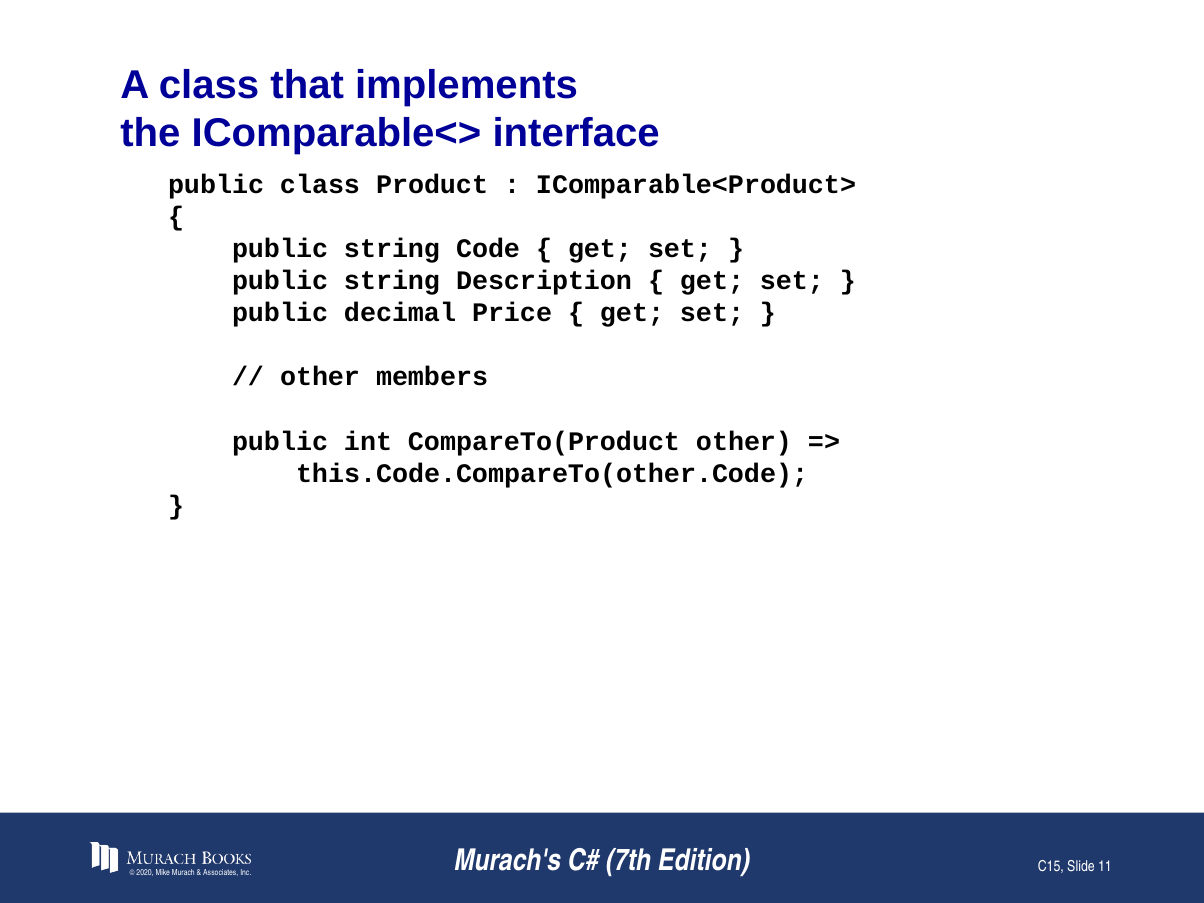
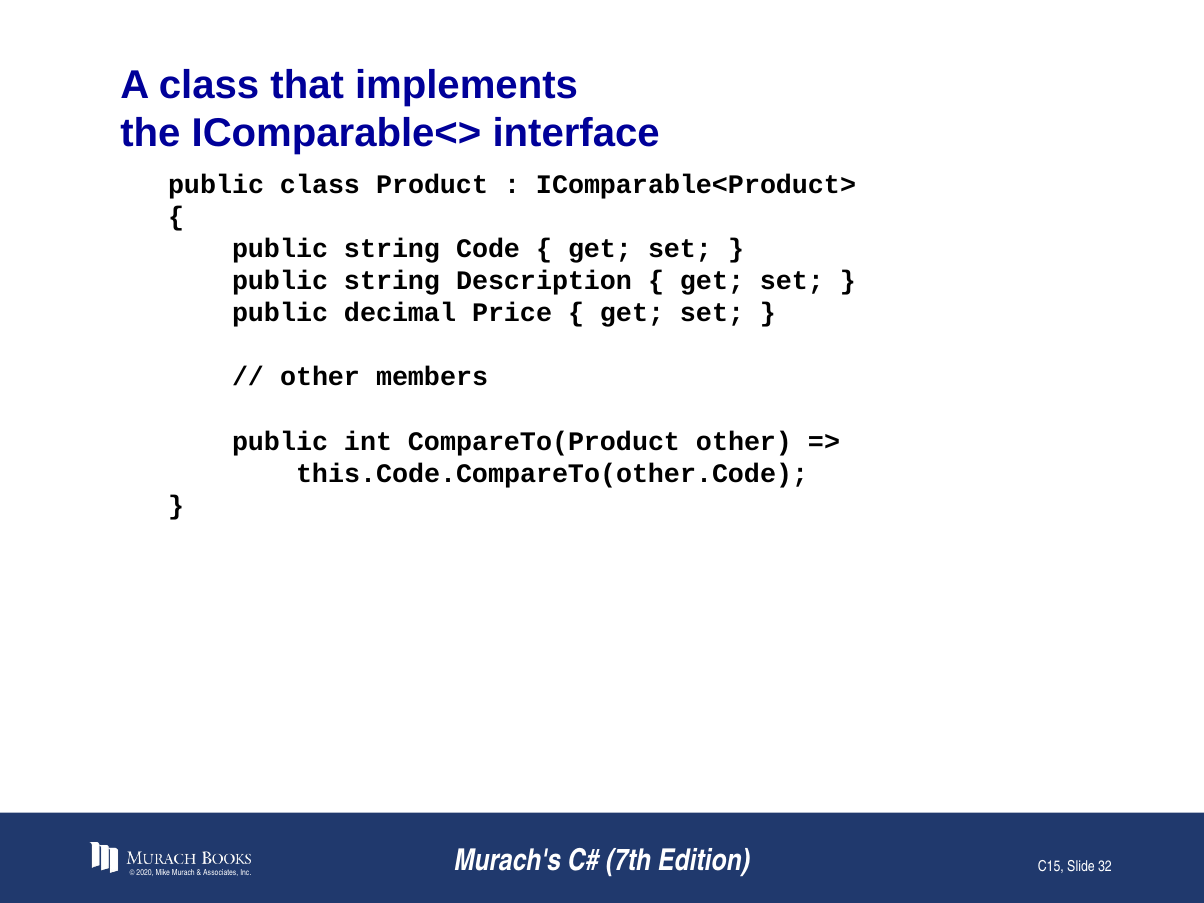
11: 11 -> 32 (1105, 866)
